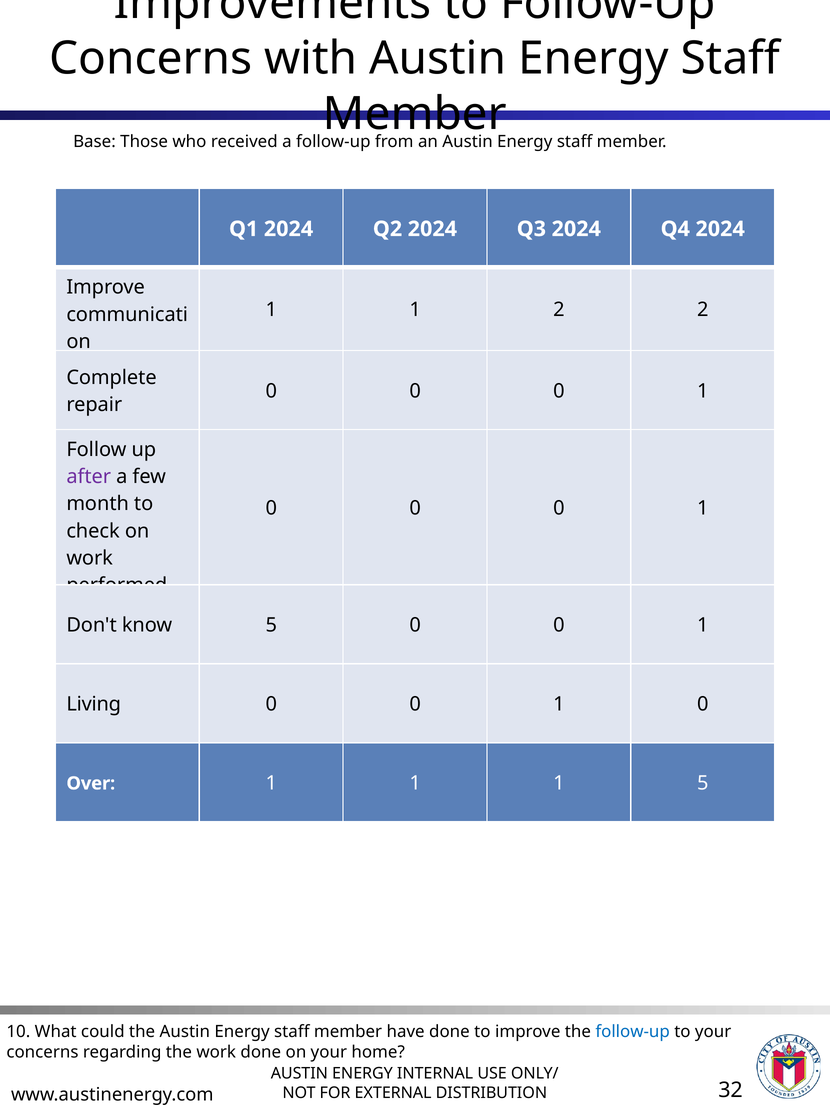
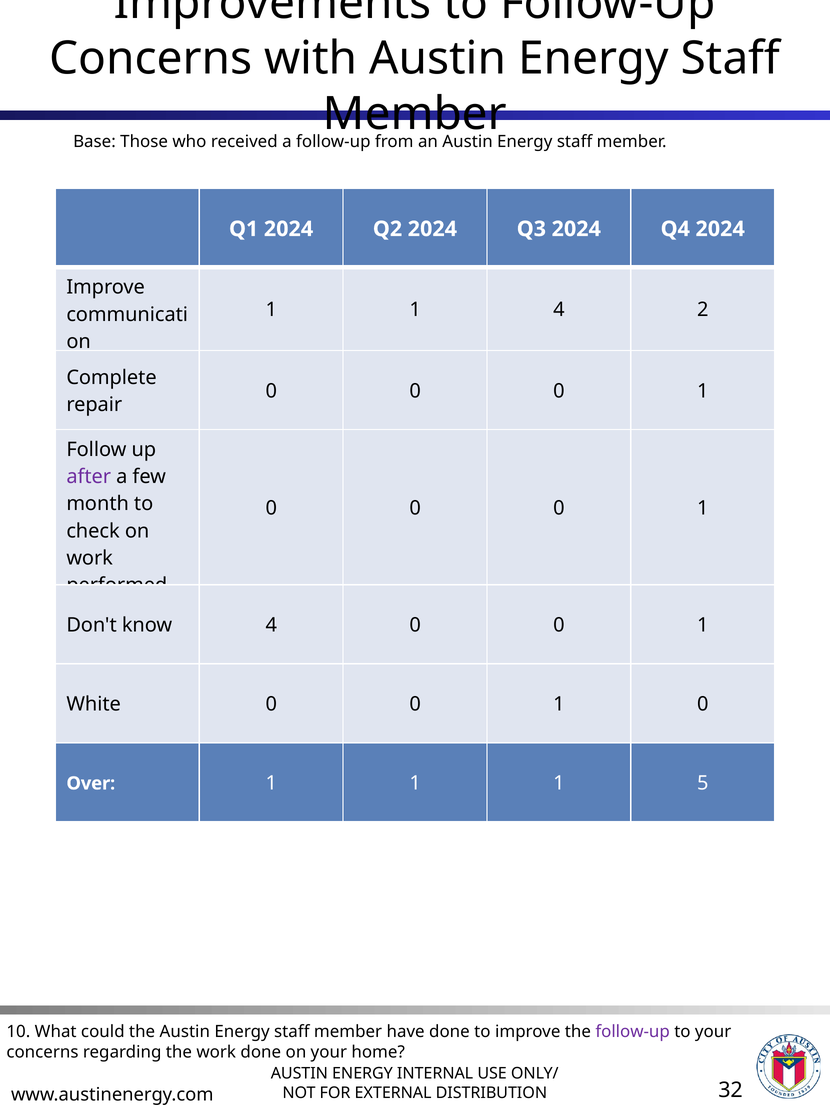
1 2: 2 -> 4 (559, 310)
know 5: 5 -> 4 (271, 625)
Living: Living -> White (94, 704)
follow-up colour: blue -> purple (633, 1031)
